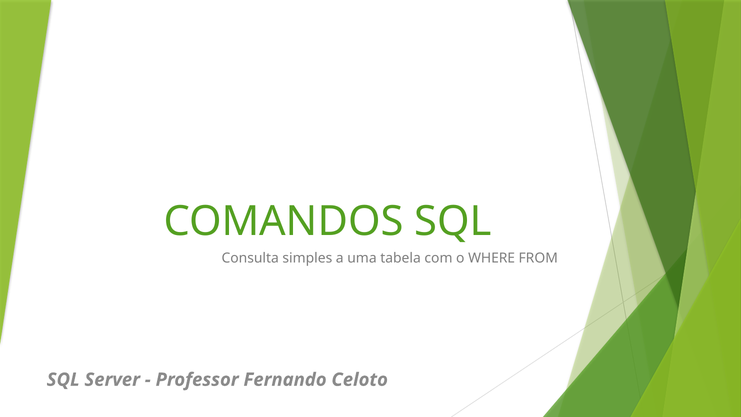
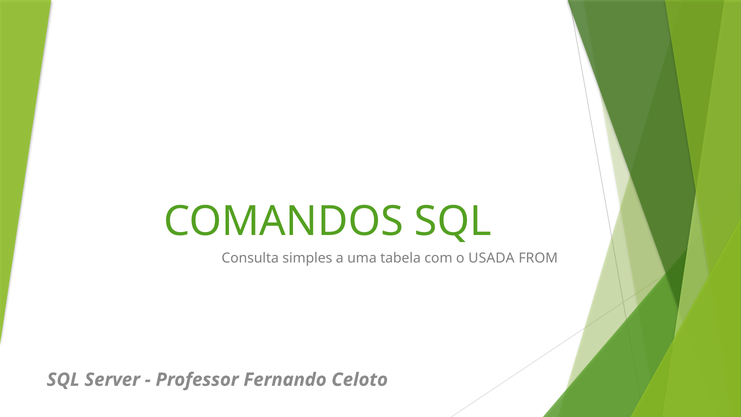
WHERE: WHERE -> USADA (491, 258)
